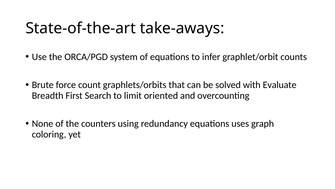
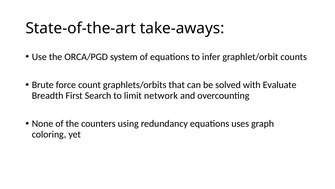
oriented: oriented -> network (161, 95)
